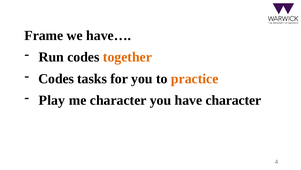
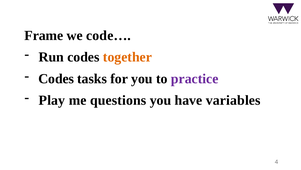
have…: have… -> code… (109, 35)
practice colour: orange -> purple (195, 78)
me character: character -> questions (118, 100)
have character: character -> variables (233, 100)
